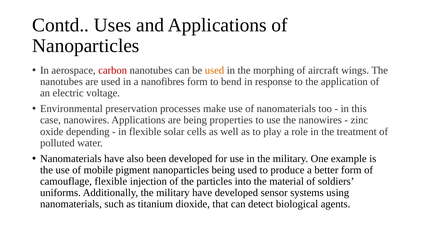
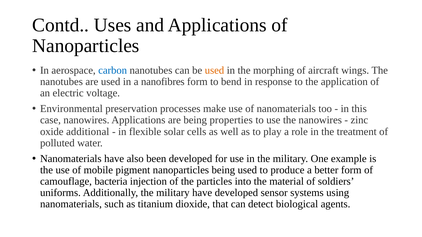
carbon colour: red -> blue (113, 70)
depending: depending -> additional (88, 132)
camouflage flexible: flexible -> bacteria (111, 182)
